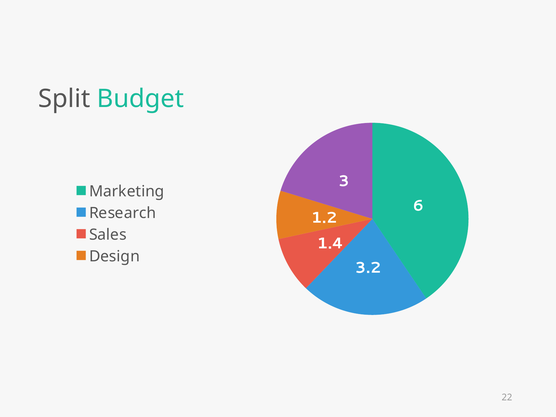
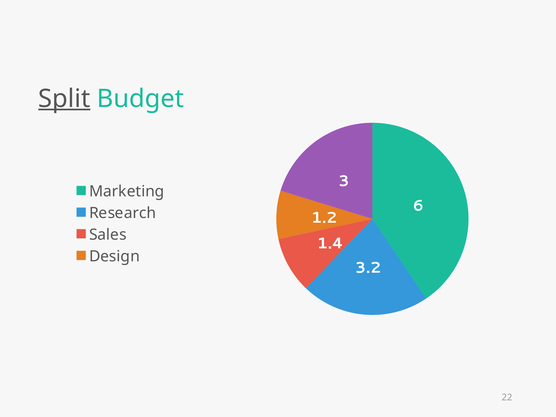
Split underline: none -> present (64, 99)
